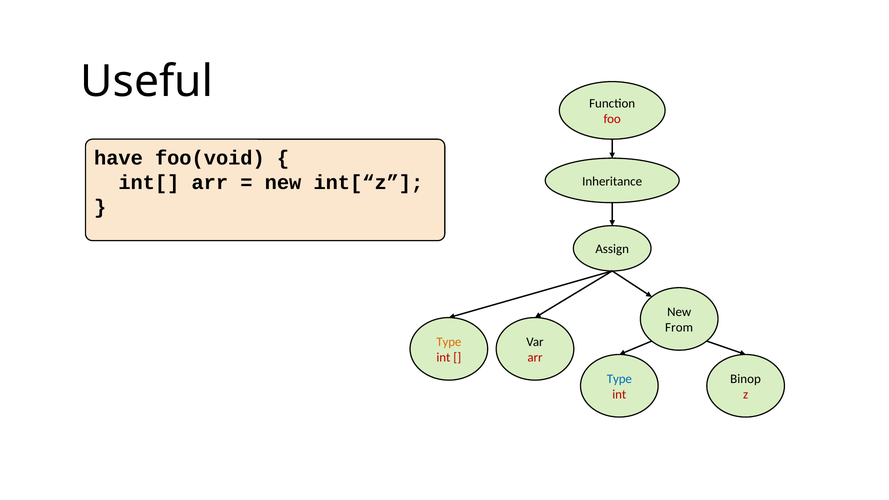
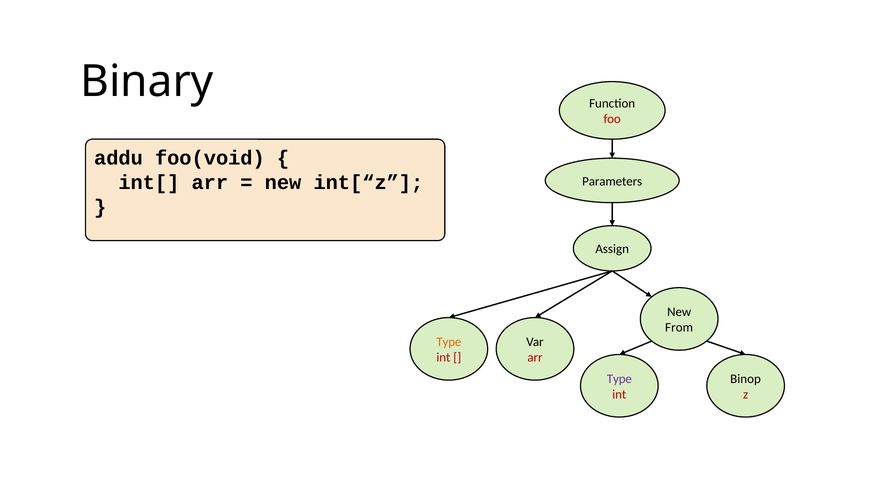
Useful: Useful -> Binary (147, 82)
have: have -> addu (118, 158)
Inheritance: Inheritance -> Parameters (612, 181)
Type colour: blue -> purple (619, 379)
